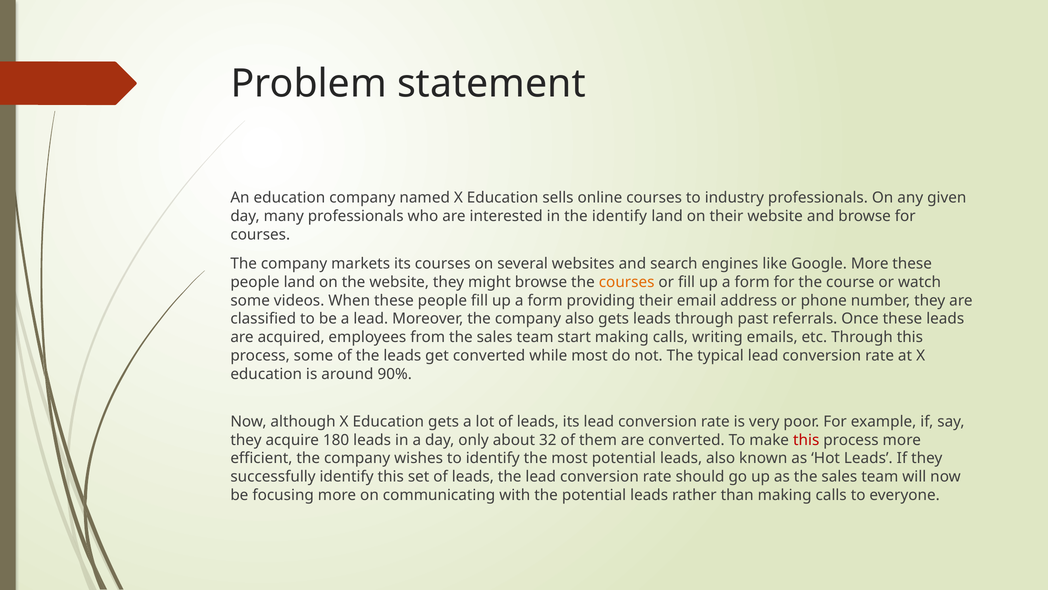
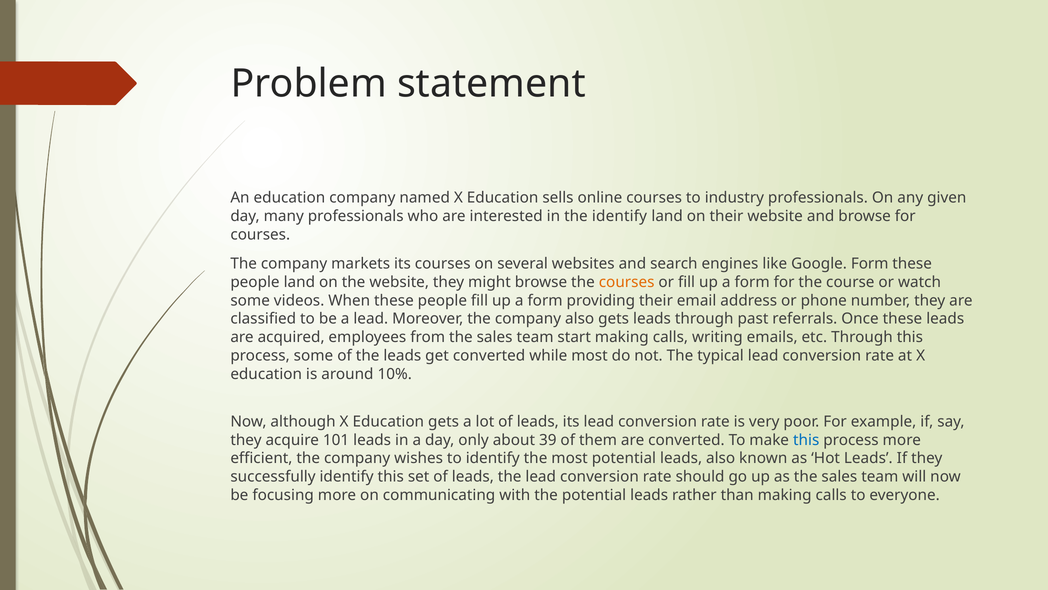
Google More: More -> Form (870, 264)
90%: 90% -> 10% (395, 374)
180: 180 -> 101 (336, 440)
32: 32 -> 39 (548, 440)
this colour: red -> blue (806, 440)
